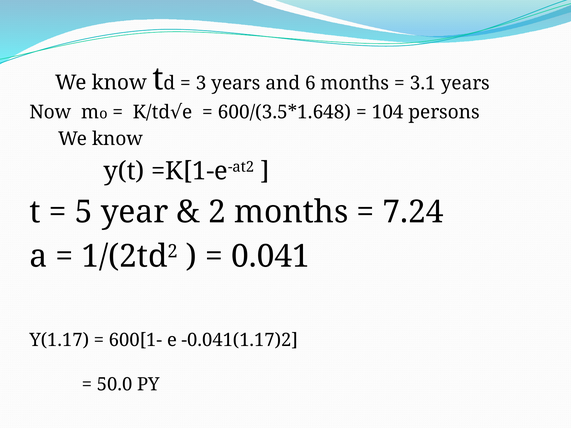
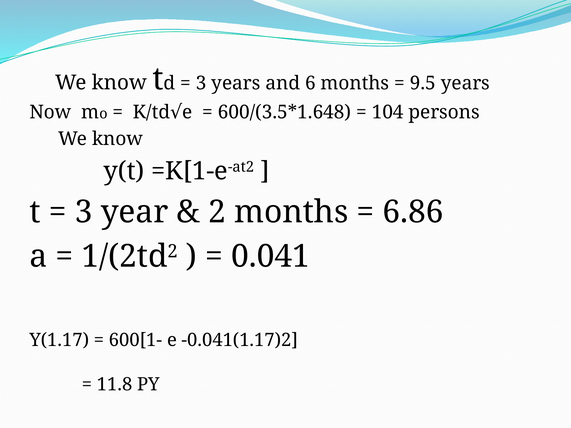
3.1: 3.1 -> 9.5 (423, 83)
5: 5 -> 3 (84, 212)
7.24: 7.24 -> 6.86 (413, 212)
50.0: 50.0 -> 11.8 (115, 385)
